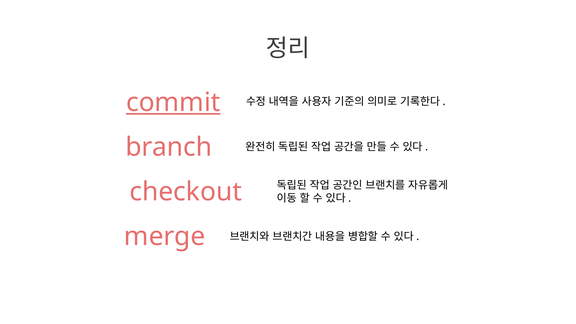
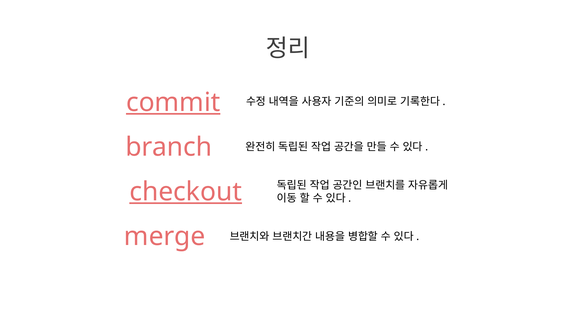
checkout underline: none -> present (186, 192)
